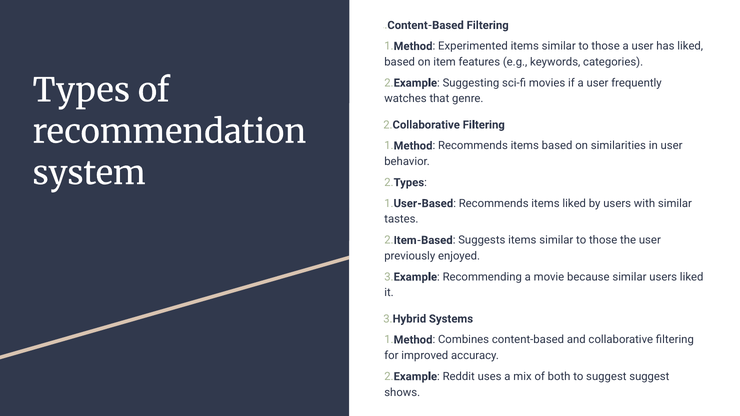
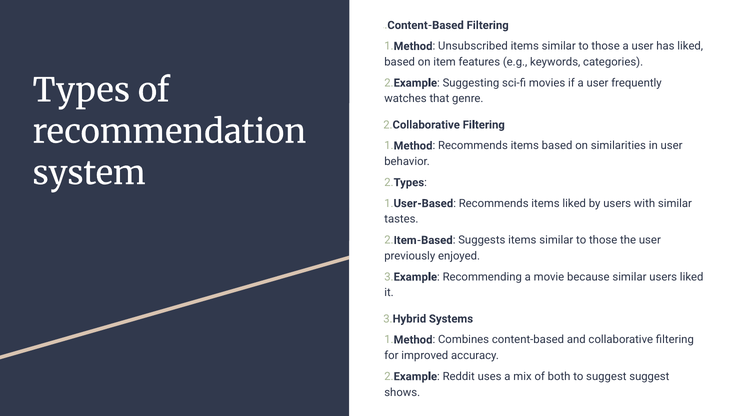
Experimented: Experimented -> Unsubscribed (473, 46)
